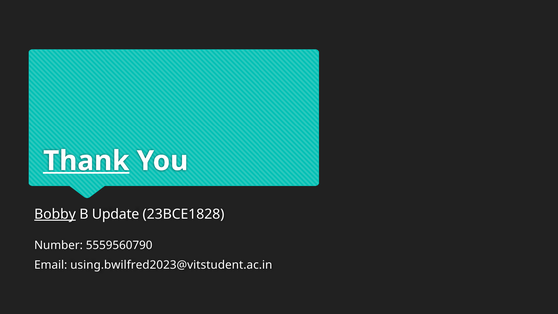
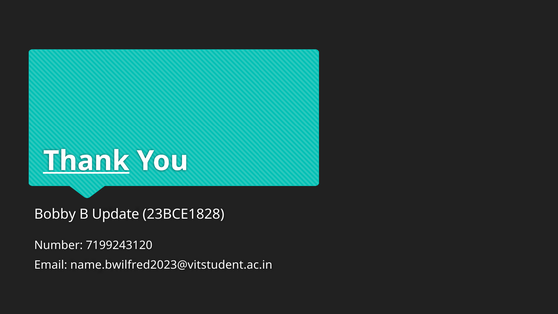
Bobby underline: present -> none (55, 214)
5559560790: 5559560790 -> 7199243120 (119, 245)
using.bwilfred2023@vitstudent.ac.in: using.bwilfred2023@vitstudent.ac.in -> name.bwilfred2023@vitstudent.ac.in (171, 265)
